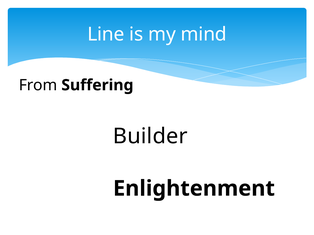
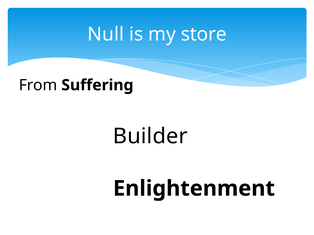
Line: Line -> Null (106, 34)
mind: mind -> store (204, 34)
